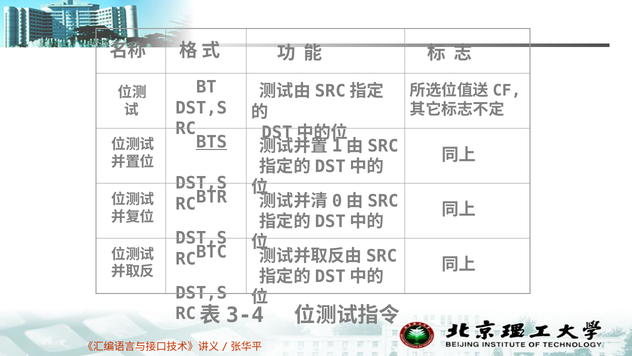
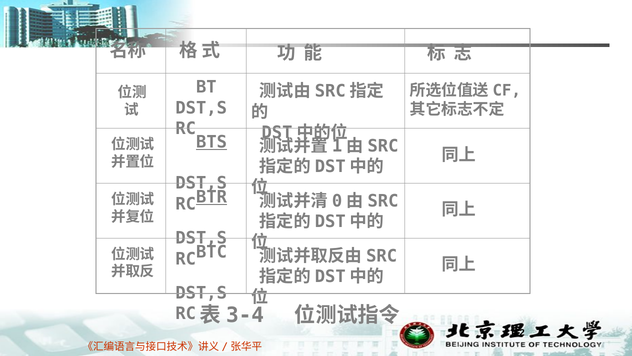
BTR underline: none -> present (212, 197)
